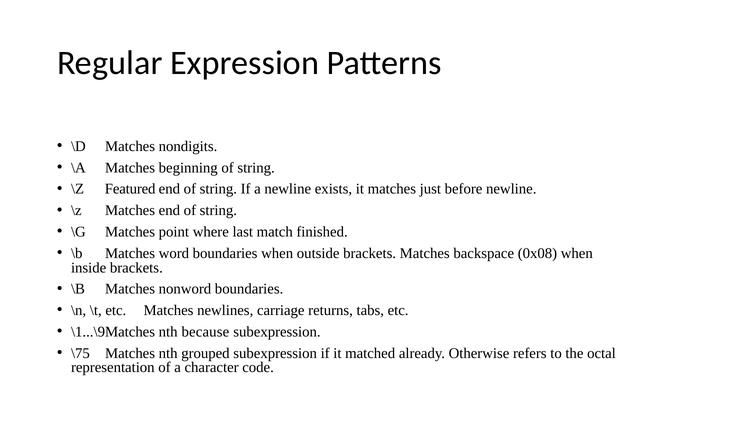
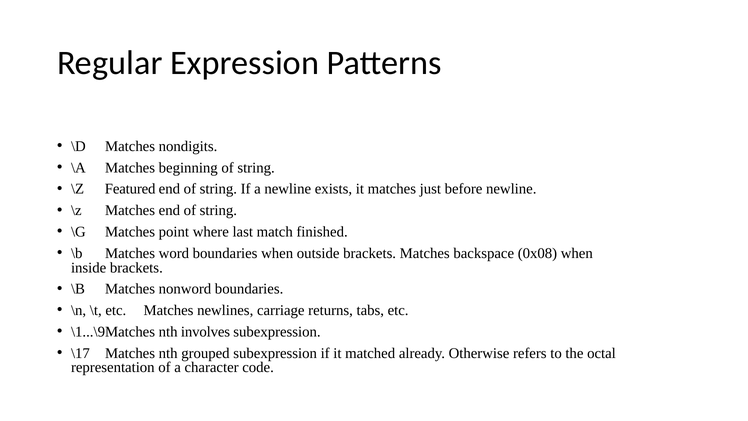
because: because -> involves (206, 332)
\75: \75 -> \17 (80, 353)
